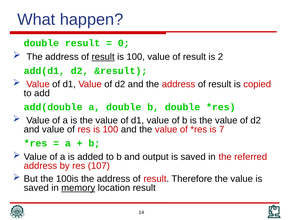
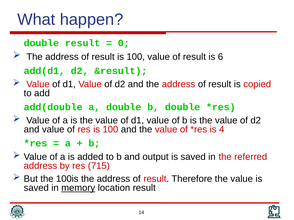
result underline: present -> none (103, 57)
2: 2 -> 6 (220, 57)
7: 7 -> 4 (222, 130)
107: 107 -> 715 (99, 166)
